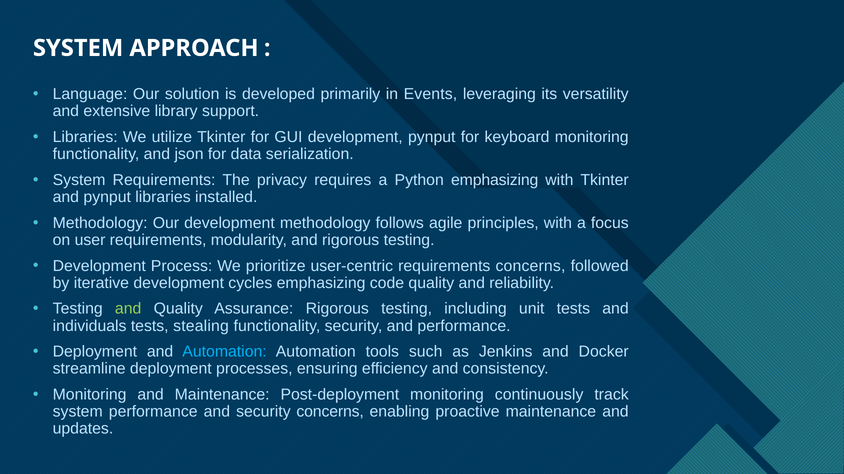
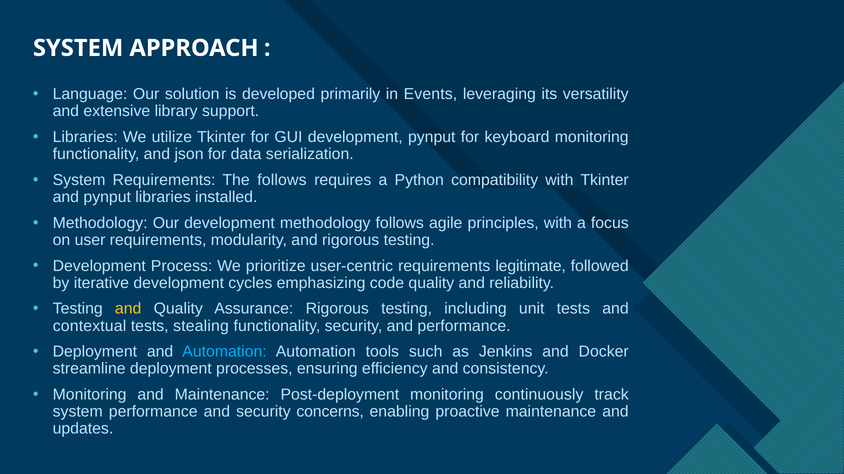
The privacy: privacy -> follows (282, 180)
Python emphasizing: emphasizing -> compatibility (495, 180)
requirements concerns: concerns -> legitimate (531, 266)
and colour: light green -> yellow (128, 309)
individuals: individuals -> contextual (90, 326)
